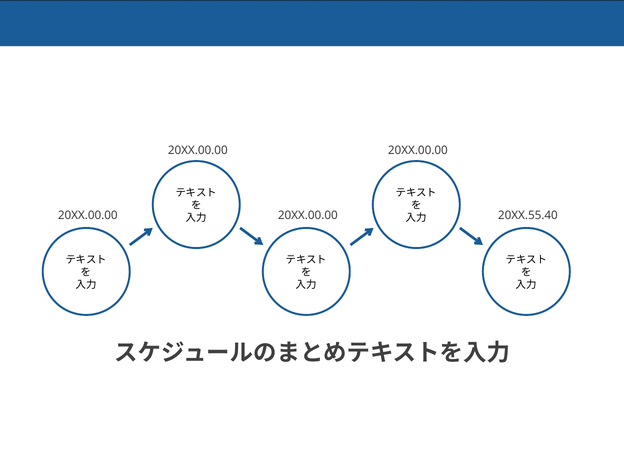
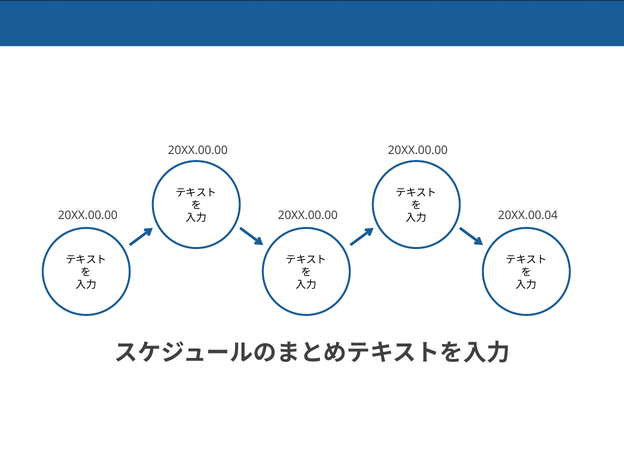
20XX.55.40: 20XX.55.40 -> 20XX.00.04 (528, 215)
